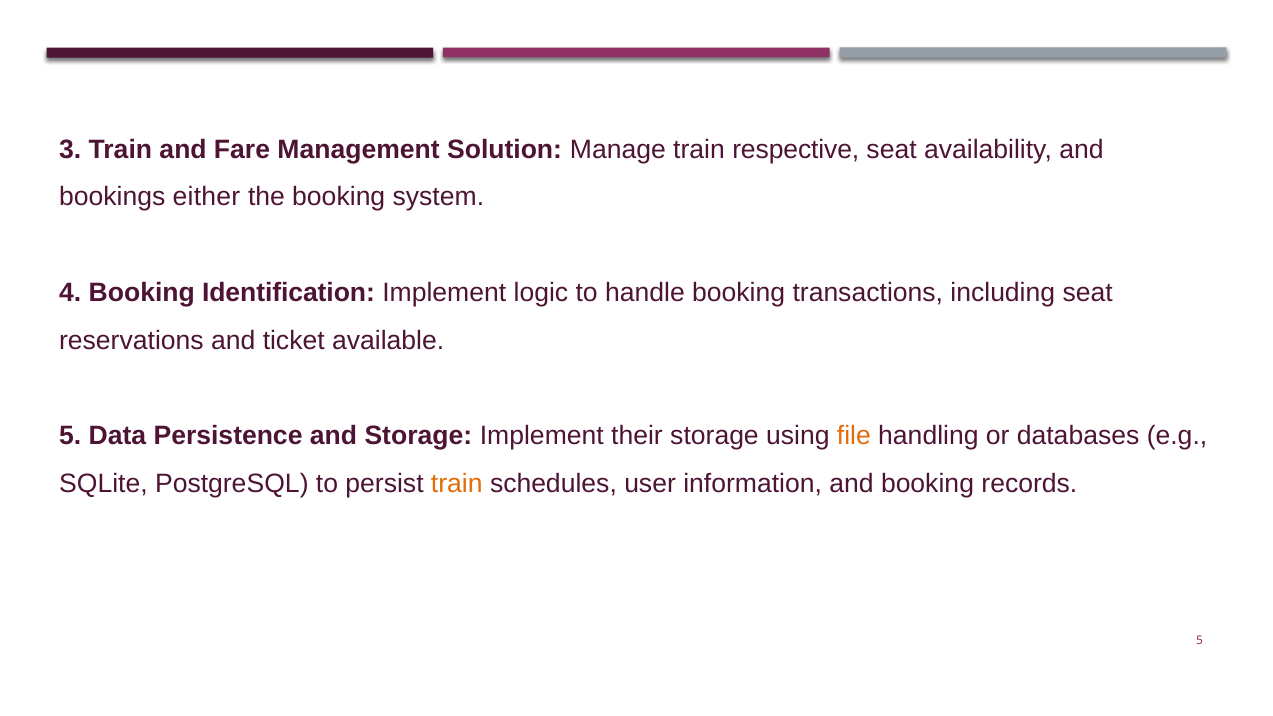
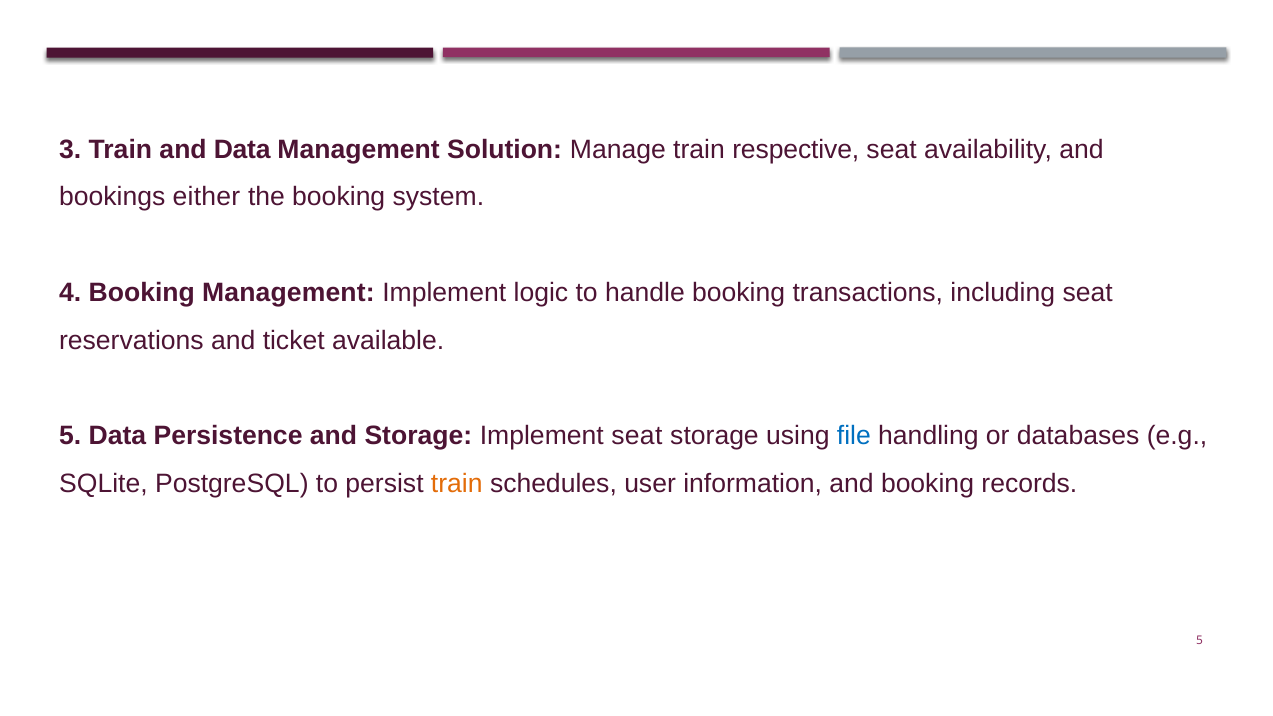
and Fare: Fare -> Data (242, 149)
Booking Identification: Identification -> Management (288, 293)
Implement their: their -> seat (637, 436)
file colour: orange -> blue (854, 436)
